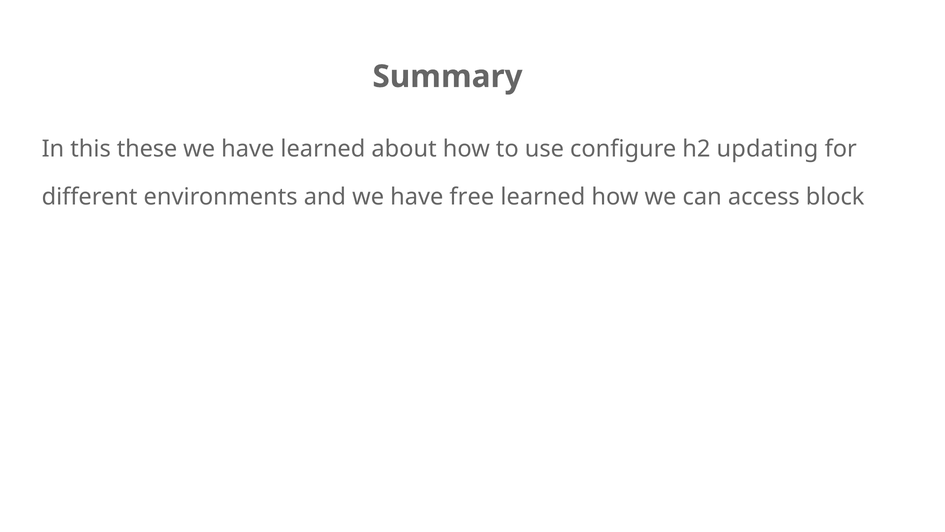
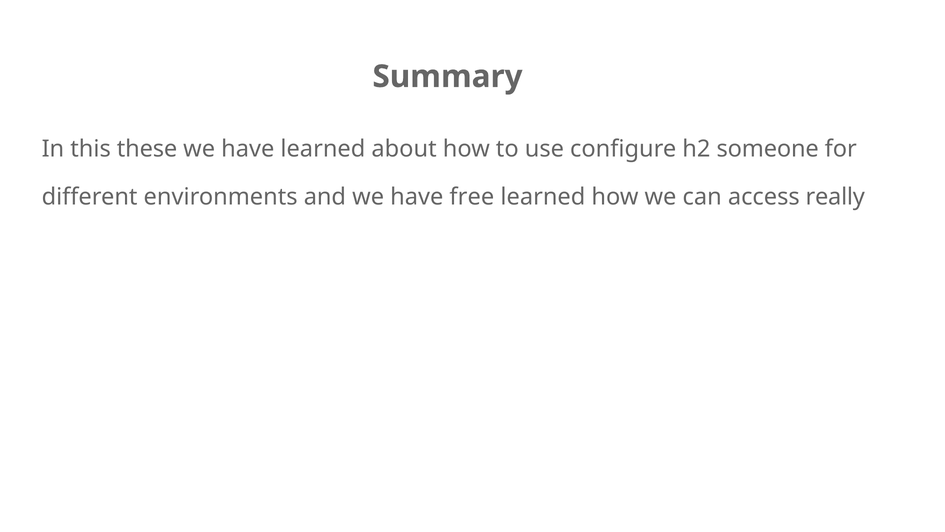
updating: updating -> someone (768, 149)
block: block -> really (835, 197)
